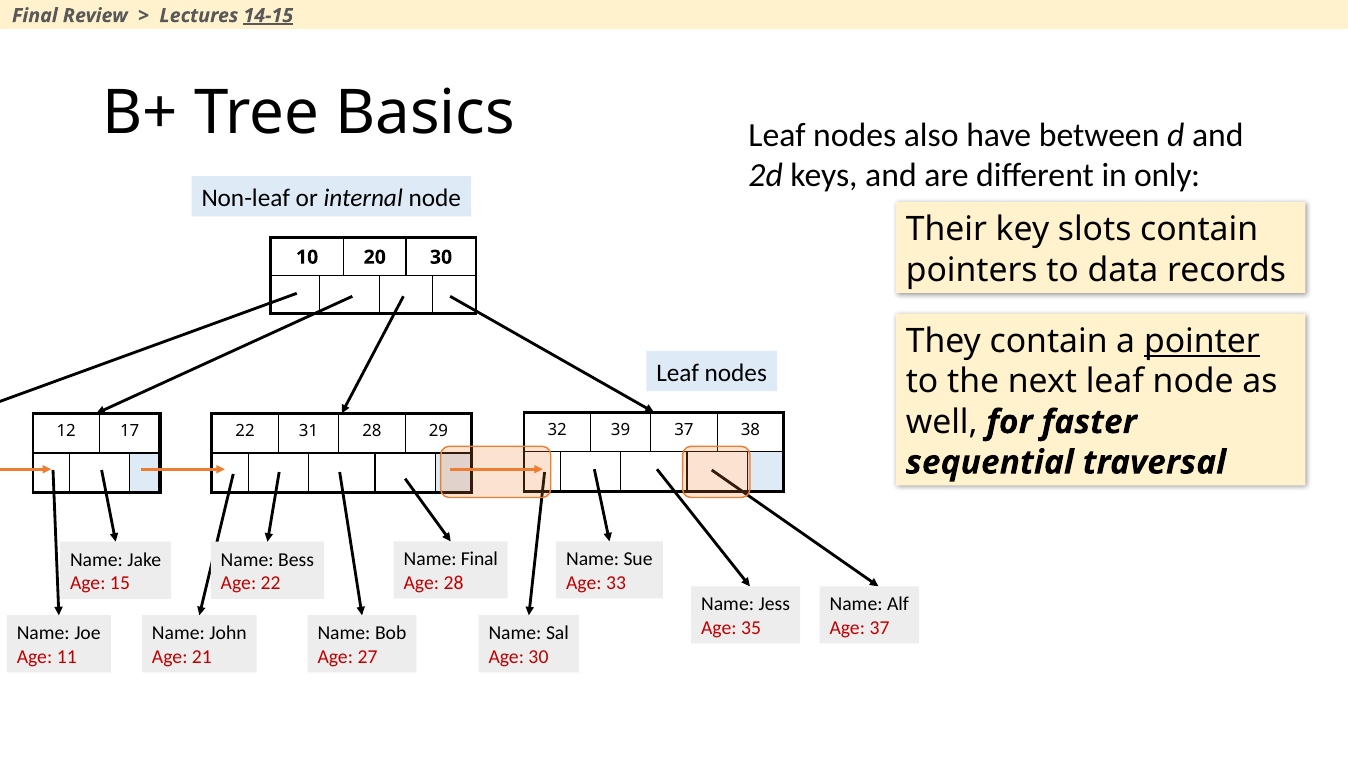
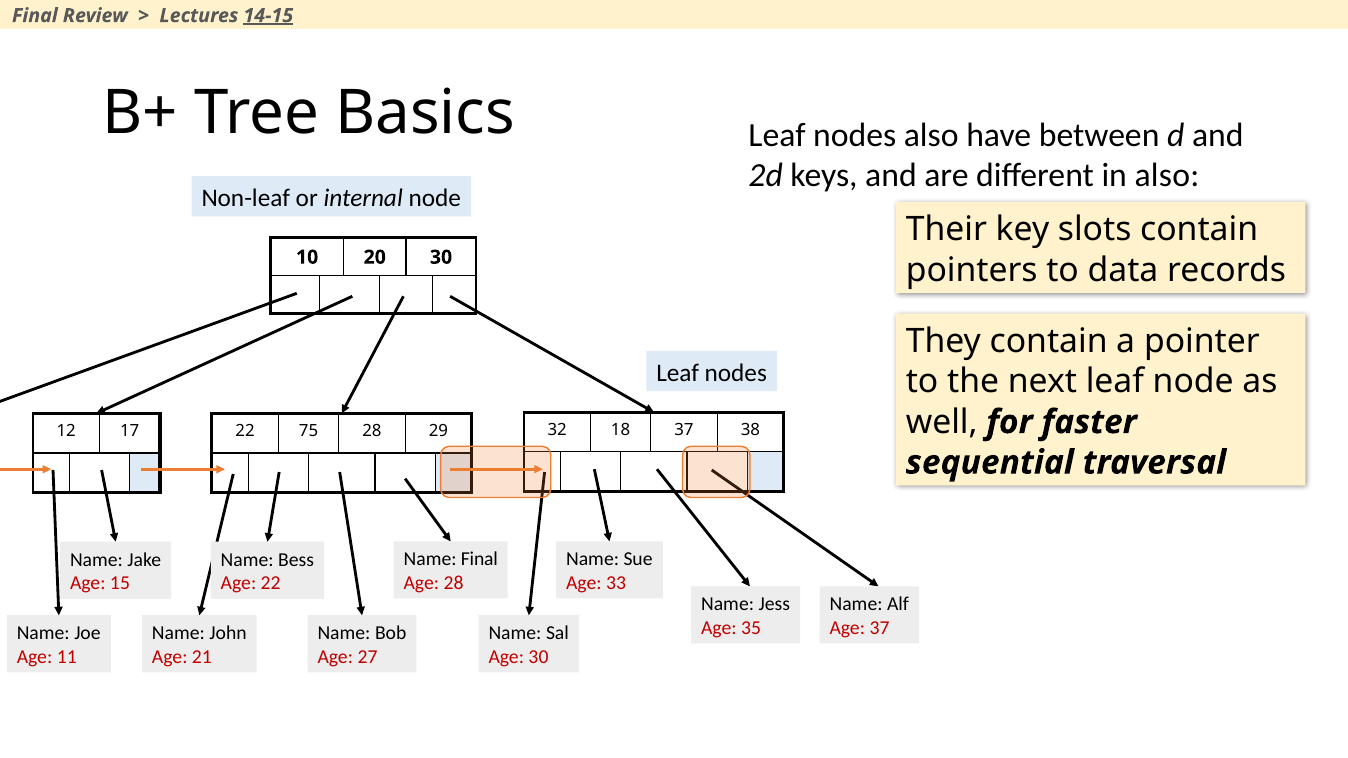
in only: only -> also (1167, 175)
pointer underline: present -> none (1202, 341)
39: 39 -> 18 (621, 430)
31: 31 -> 75 (309, 431)
